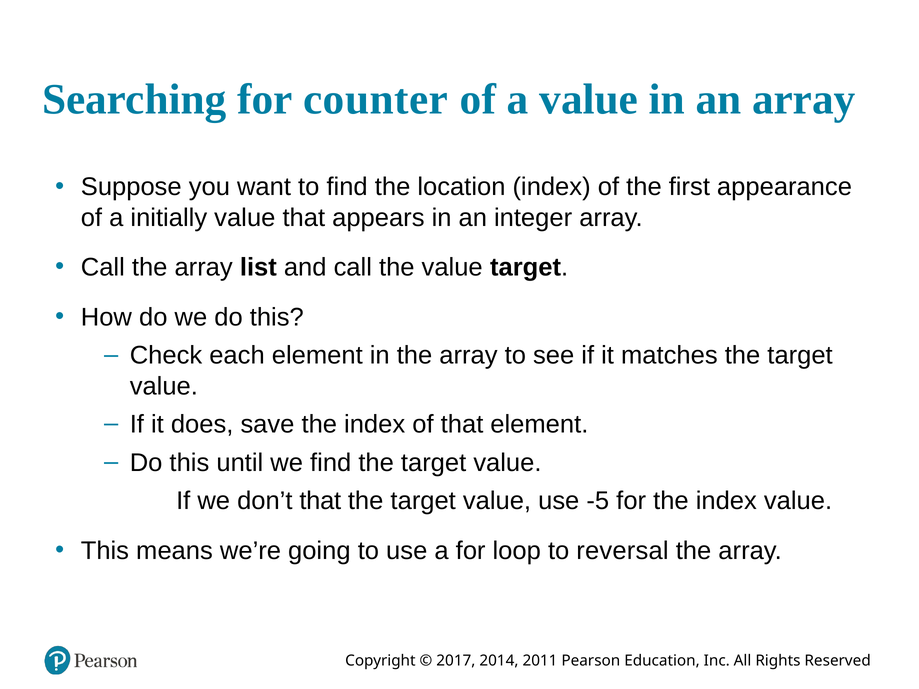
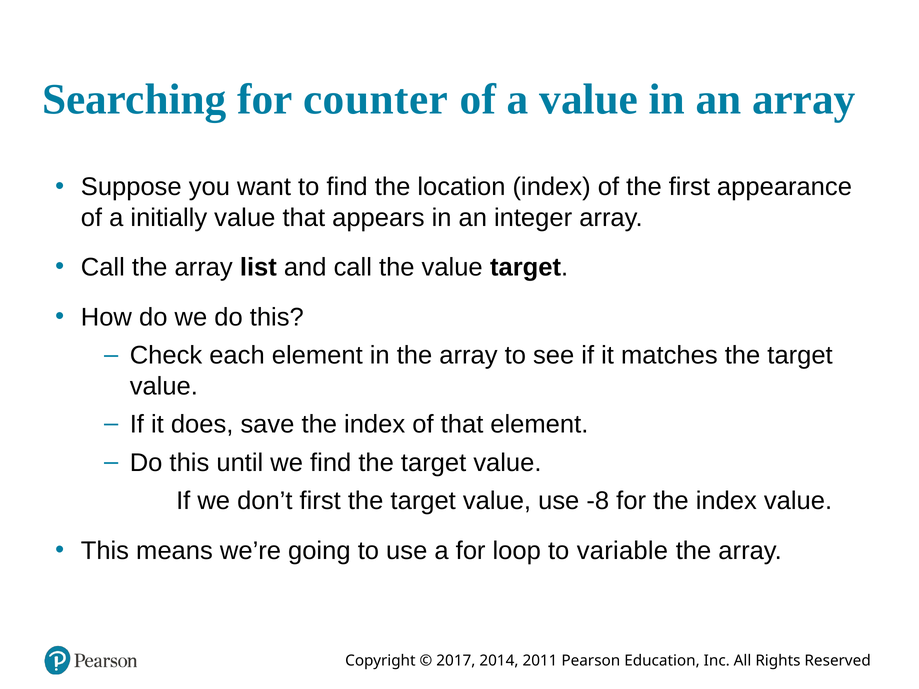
don’t that: that -> first (320, 501)
-5: -5 -> -8 (598, 501)
reversal: reversal -> variable (622, 551)
